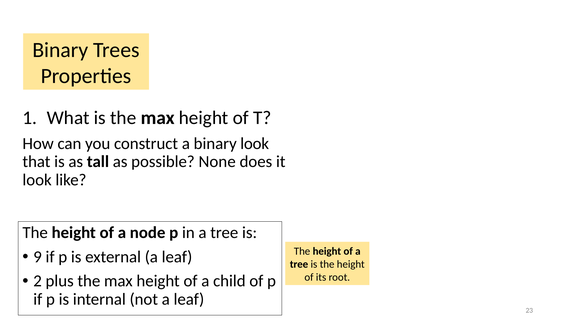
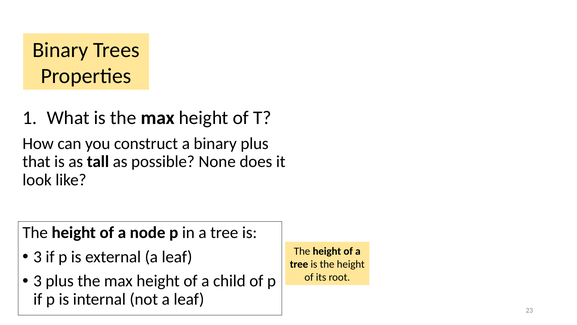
binary look: look -> plus (255, 143)
9: 9 -> 3 (38, 257)
2: 2 -> 3 (38, 281)
